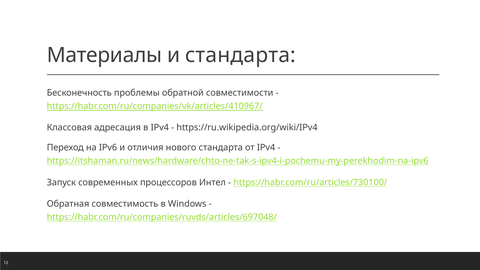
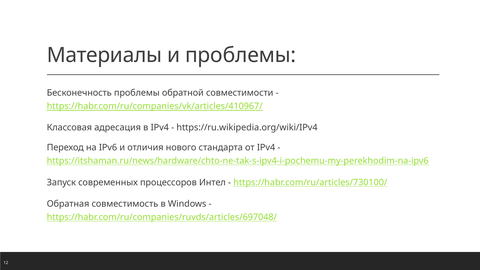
и стандарта: стандарта -> проблемы (241, 55)
